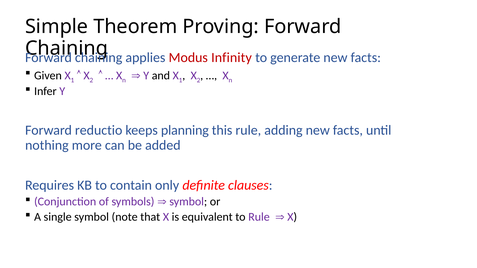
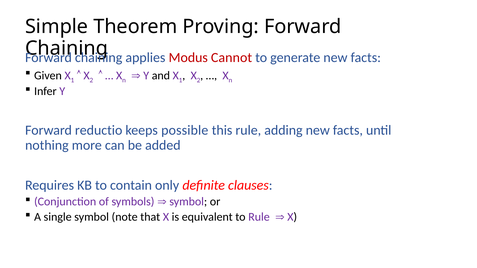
Infinity: Infinity -> Cannot (232, 58)
planning: planning -> possible (185, 130)
